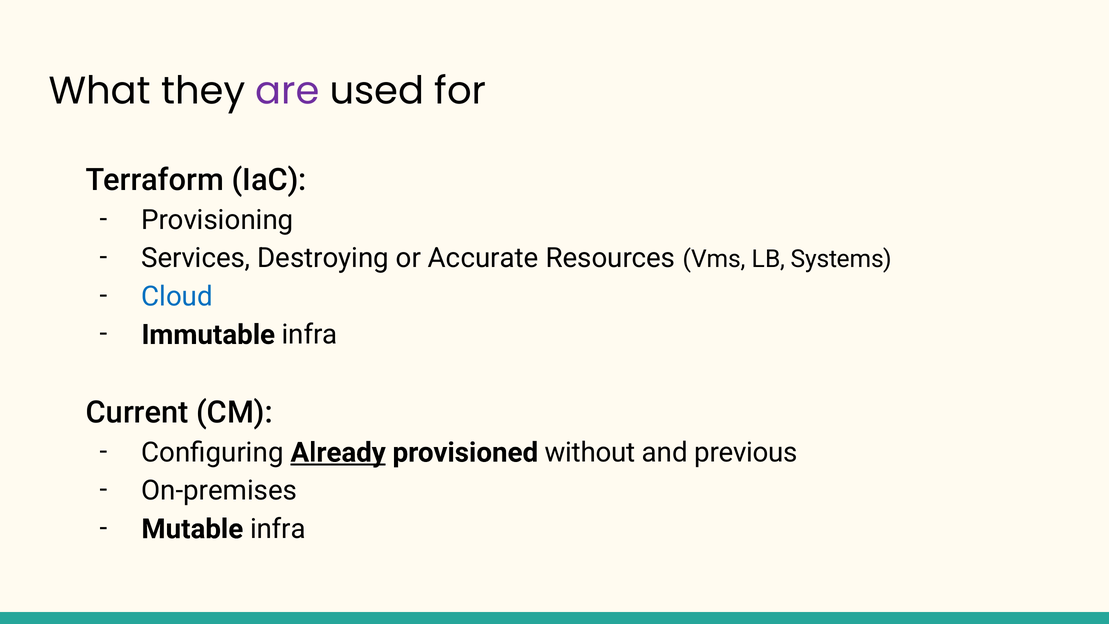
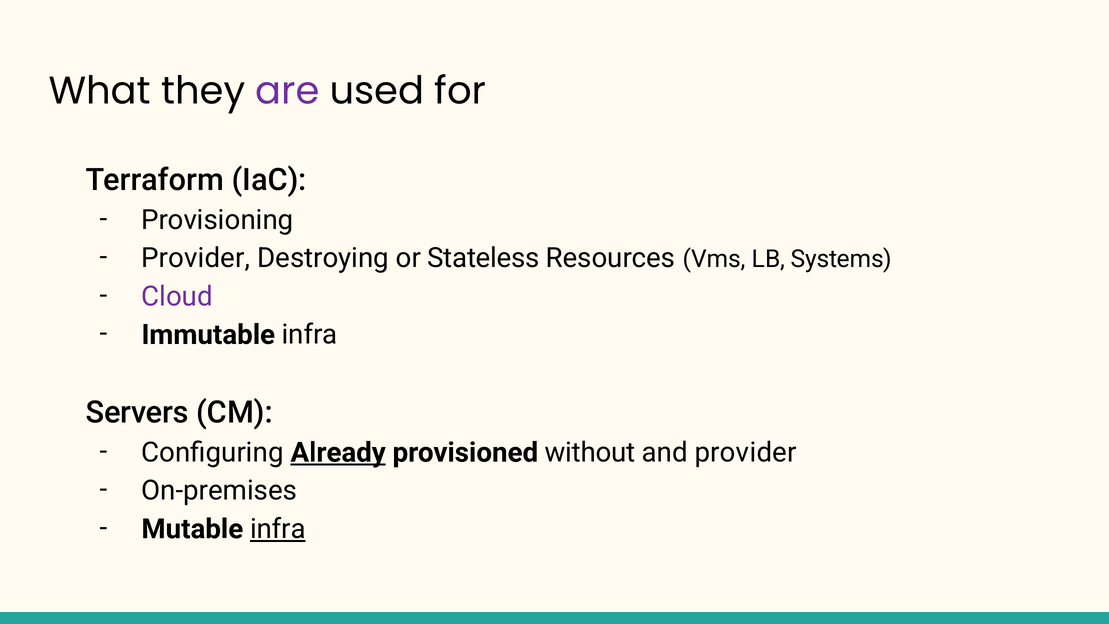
Services: Services -> Provider (196, 258)
Accurate: Accurate -> Stateless (483, 258)
Cloud colour: blue -> purple (177, 296)
Current: Current -> Servers (137, 413)
and previous: previous -> provider (746, 452)
infra underline: none -> present (278, 529)
